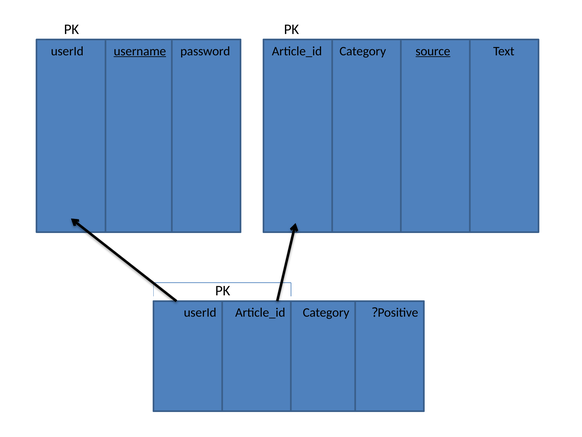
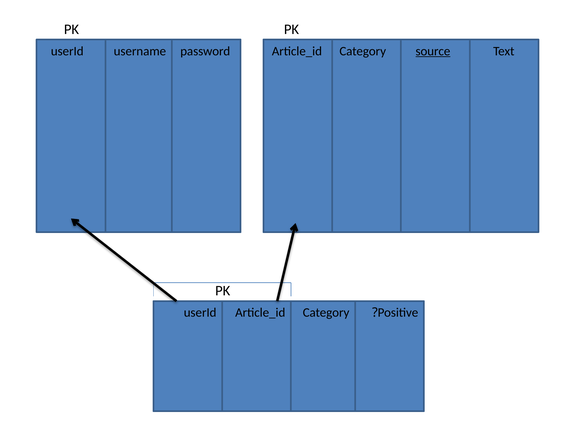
username underline: present -> none (140, 51)
